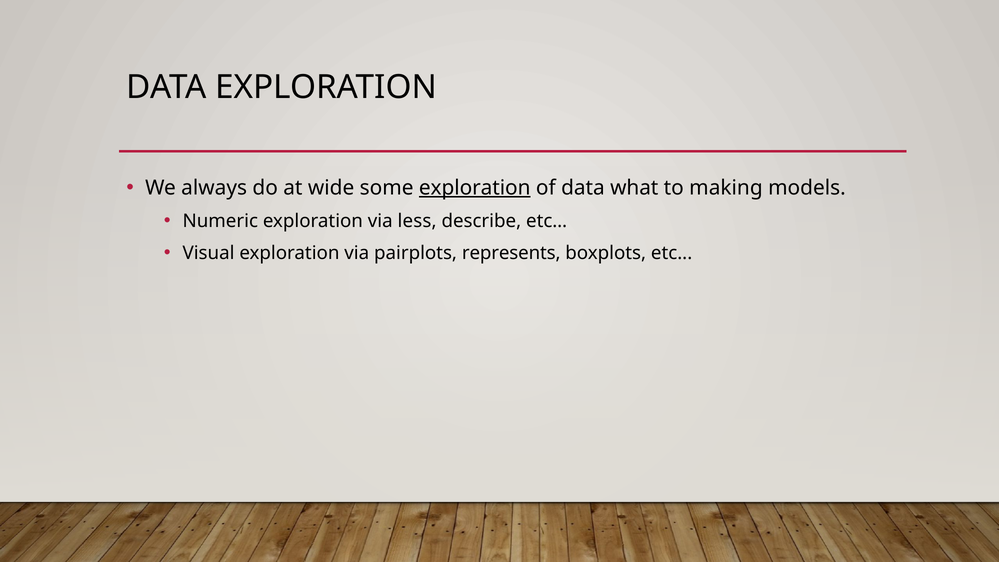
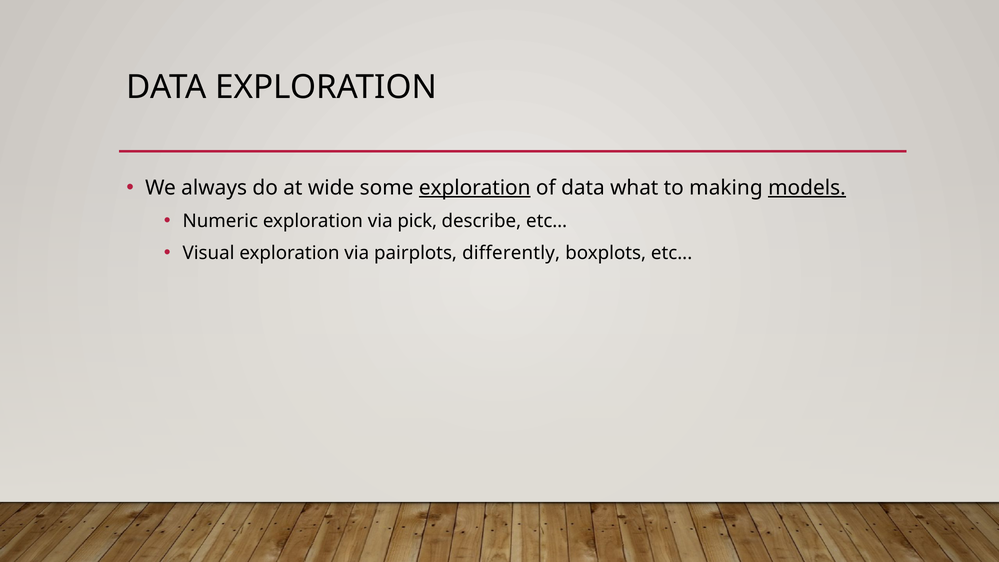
models underline: none -> present (807, 188)
less: less -> pick (417, 221)
represents: represents -> differently (511, 253)
